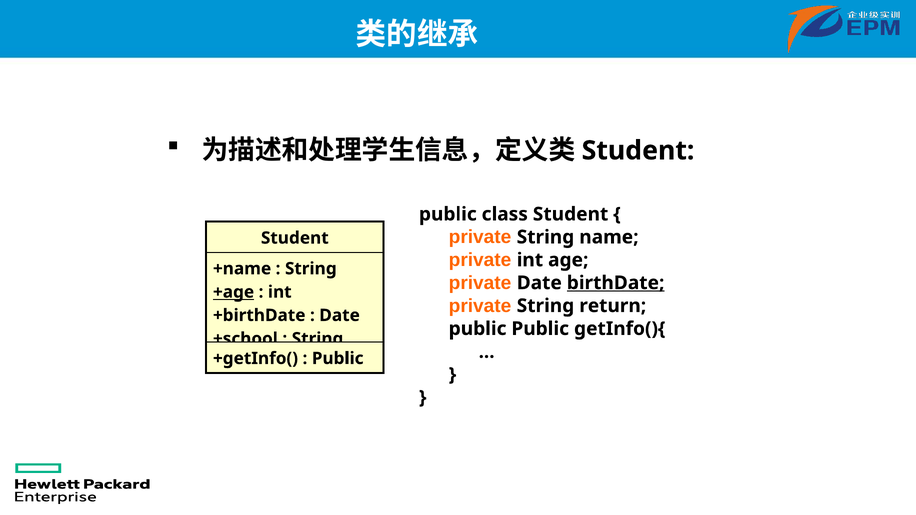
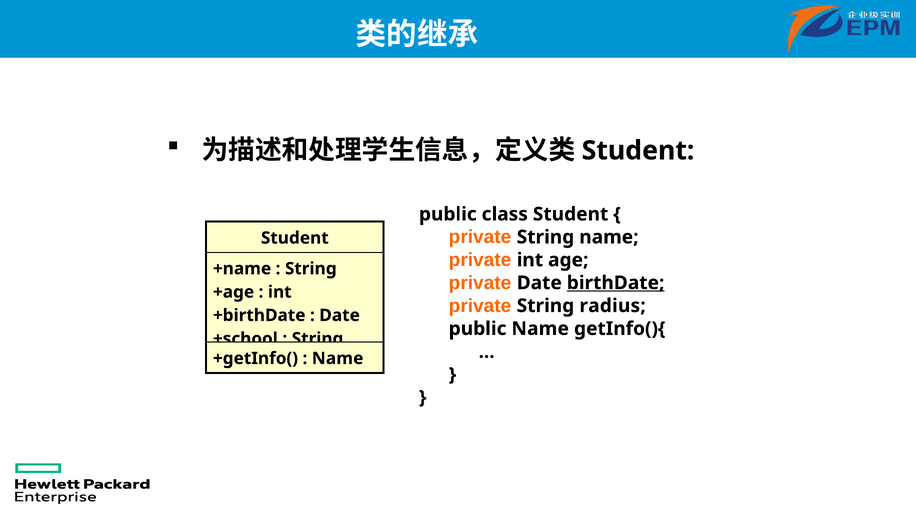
+age underline: present -> none (234, 292)
return: return -> radius (613, 306)
public Public: Public -> Name (540, 329)
Public: Public -> Name (338, 359)
